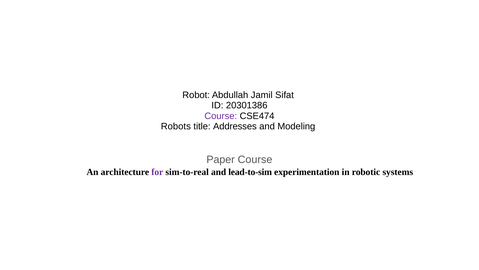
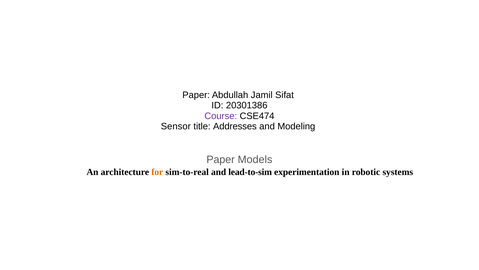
Robot: Robot -> Paper (196, 95)
Robots: Robots -> Sensor (176, 126)
Paper Course: Course -> Models (255, 159)
for colour: purple -> orange (157, 172)
